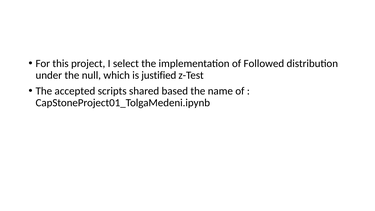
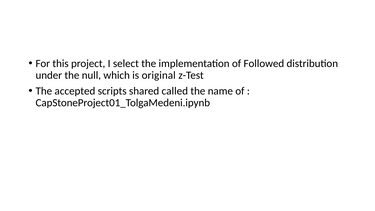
justified: justified -> original (159, 75)
based: based -> called (175, 91)
